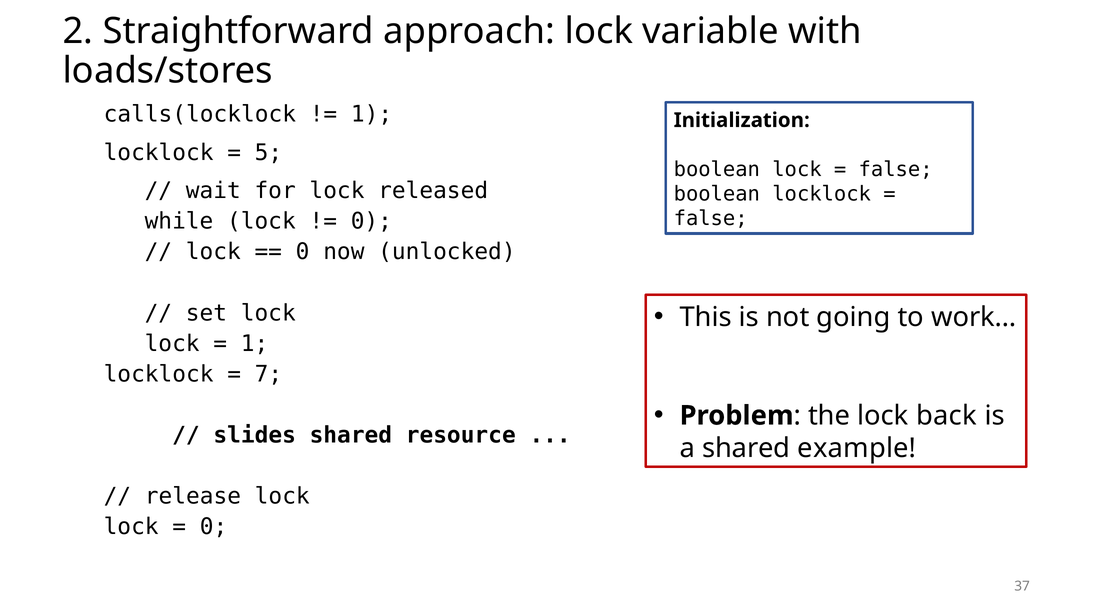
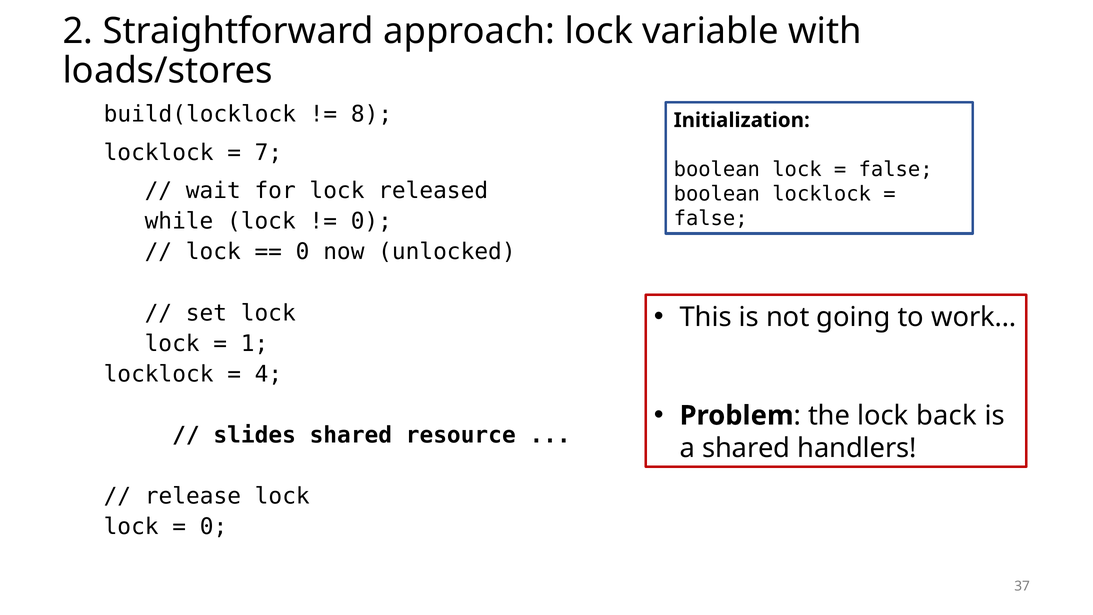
calls(locklock: calls(locklock -> build(locklock (200, 114)
1: 1 -> 8 (372, 114)
5: 5 -> 7 (268, 153)
7: 7 -> 4 (268, 374)
example: example -> handlers (857, 448)
